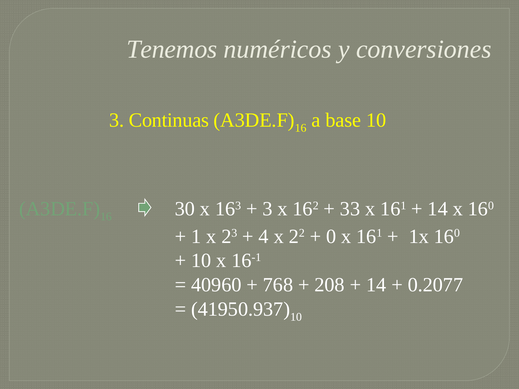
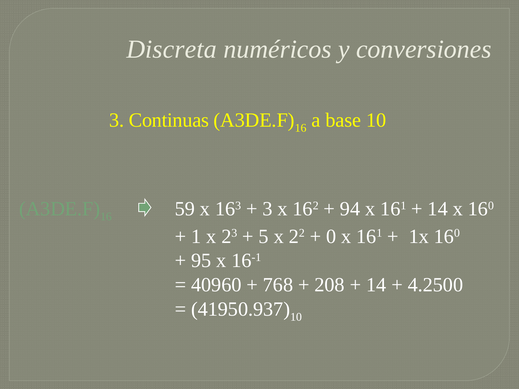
Tenemos: Tenemos -> Discreta (172, 49)
30: 30 -> 59 (185, 209)
33: 33 -> 94 (350, 209)
4: 4 -> 5 (264, 237)
10: 10 -> 95 (201, 261)
0.2077: 0.2077 -> 4.2500 (435, 285)
